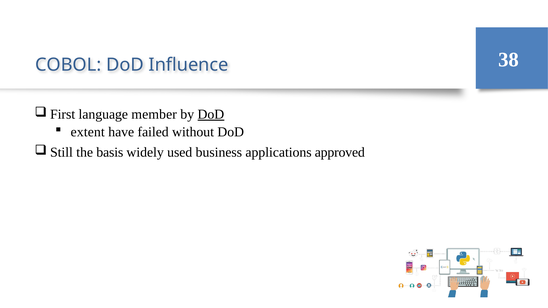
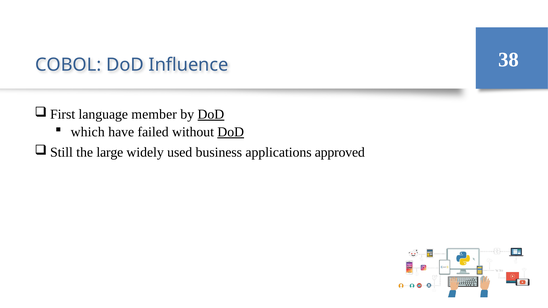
extent: extent -> which (88, 132)
DoD underline: none -> present (231, 132)
basis: basis -> large (110, 153)
